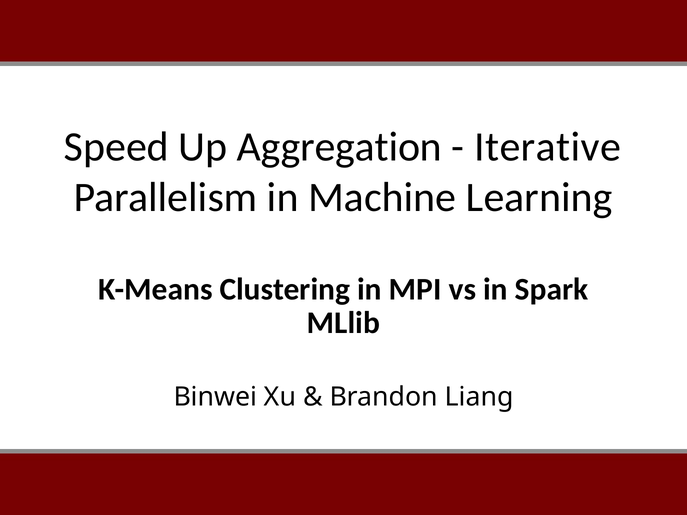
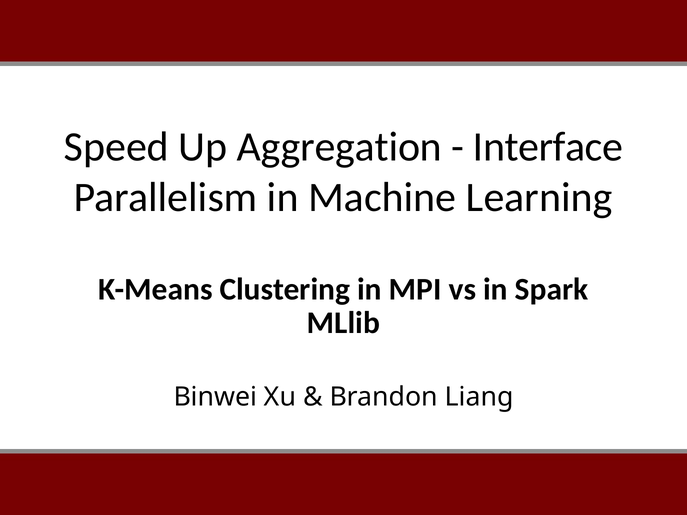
Iterative: Iterative -> Interface (548, 147)
